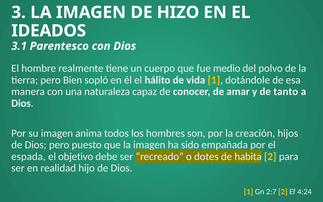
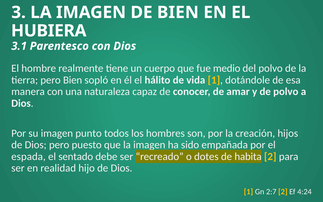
DE HIZO: HIZO -> BIEN (178, 12)
IDEADOS: IDEADOS -> HUBIERA (49, 31)
de tanto: tanto -> polvo (286, 92)
anima: anima -> punto (89, 133)
objetivo: objetivo -> sentado (76, 156)
